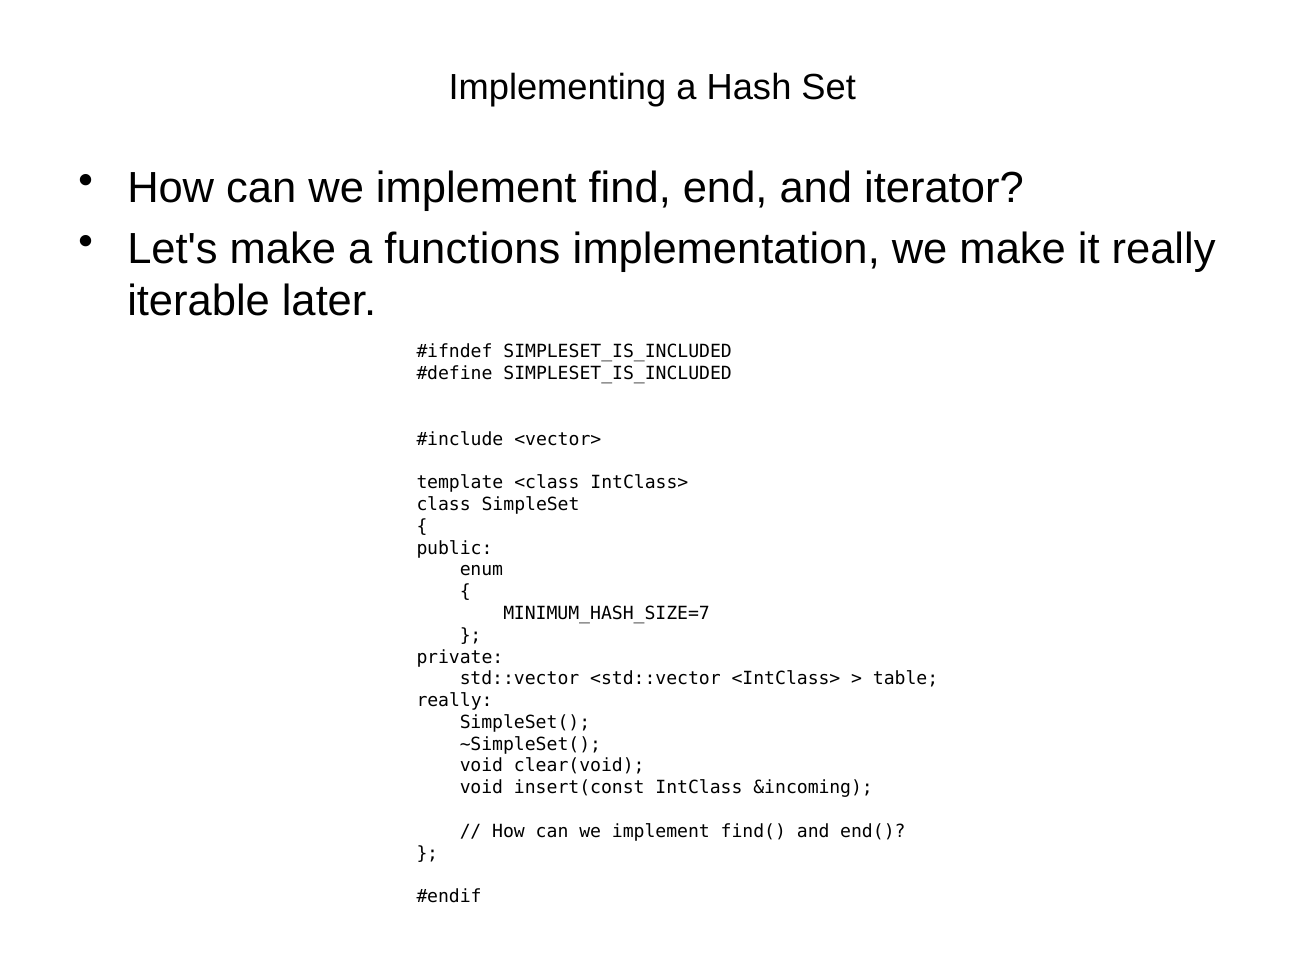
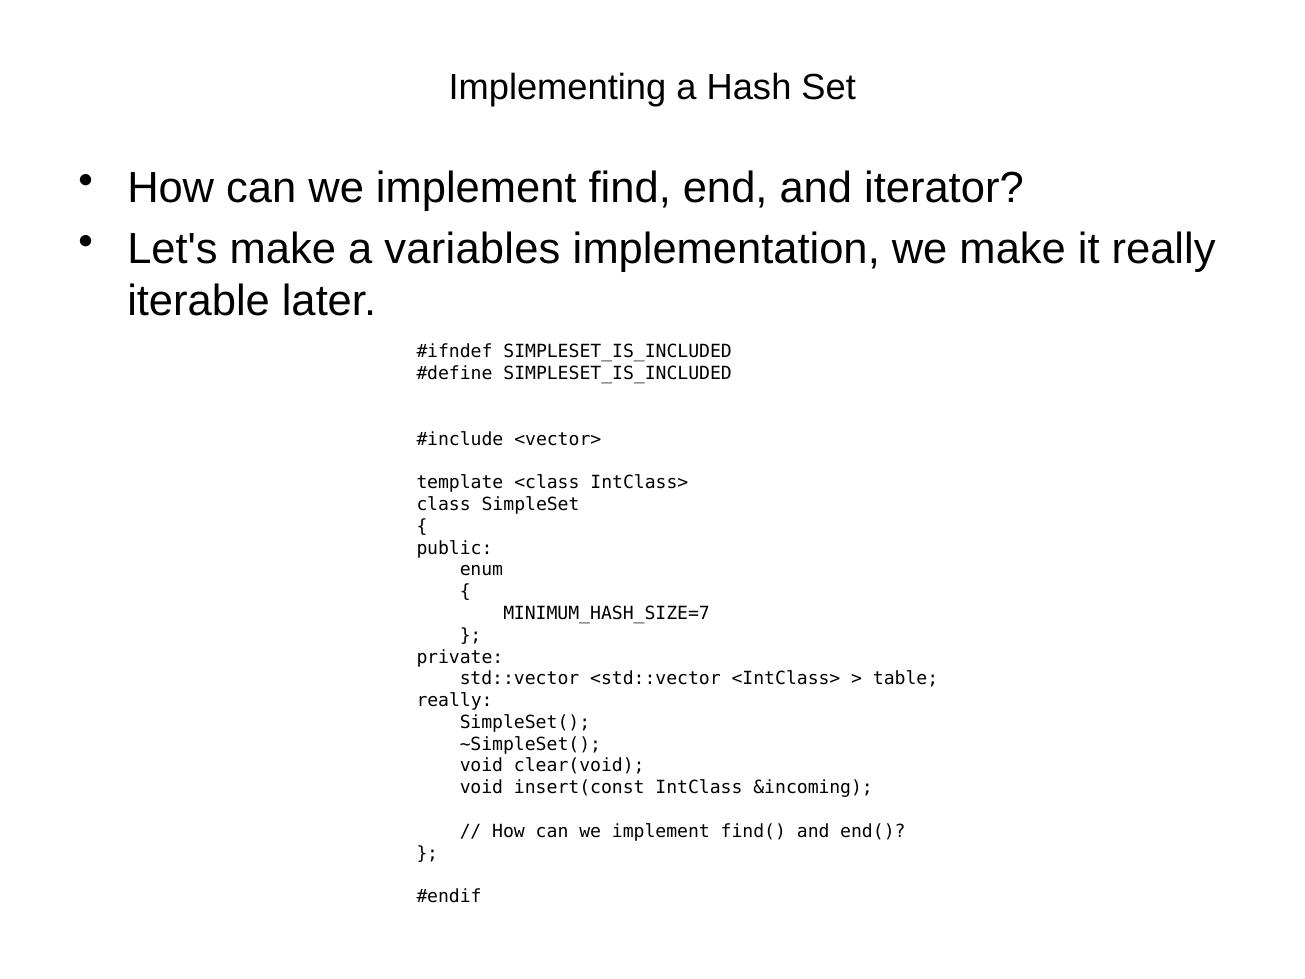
functions: functions -> variables (472, 249)
